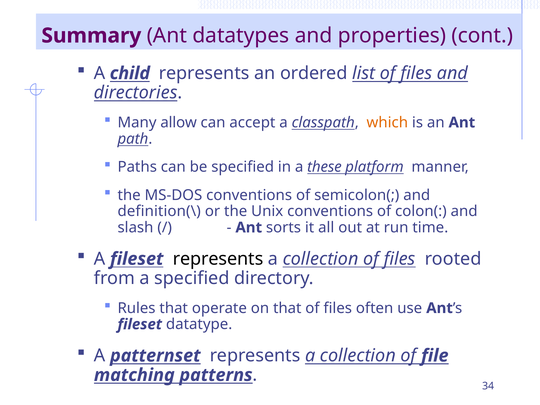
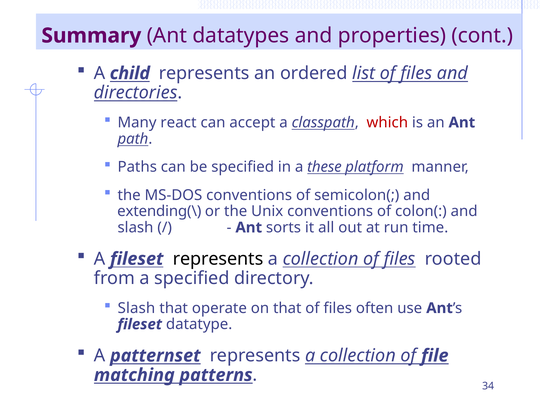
allow: allow -> react (178, 123)
which colour: orange -> red (387, 123)
definition(\: definition(\ -> extending(\ (159, 211)
Rules: Rules -> Slash (136, 308)
